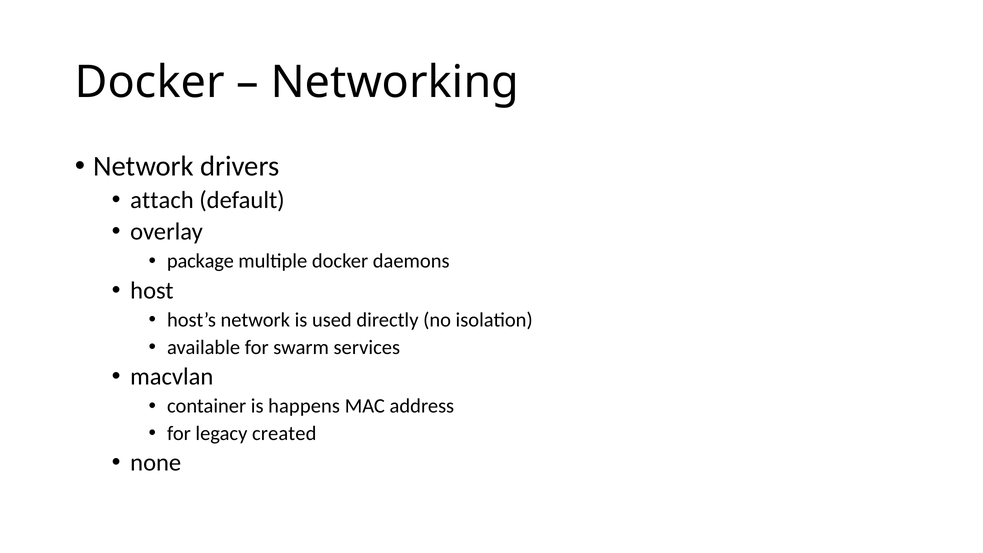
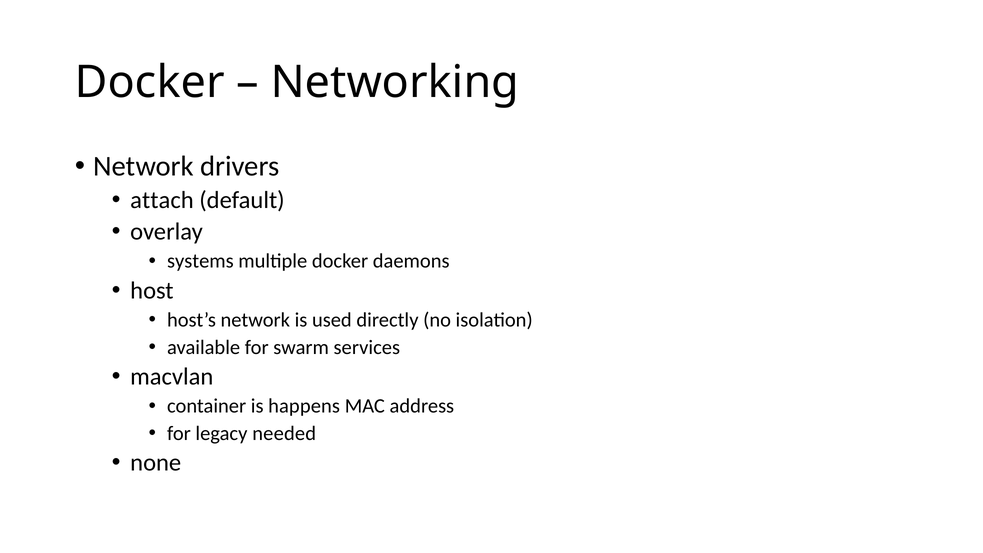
package: package -> systems (200, 261)
created: created -> needed (284, 433)
